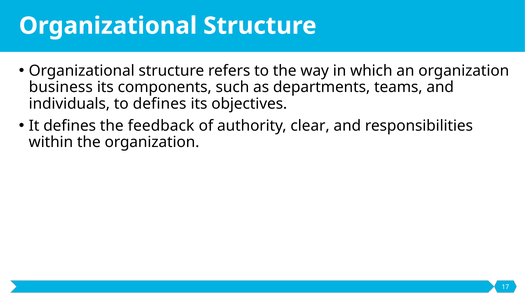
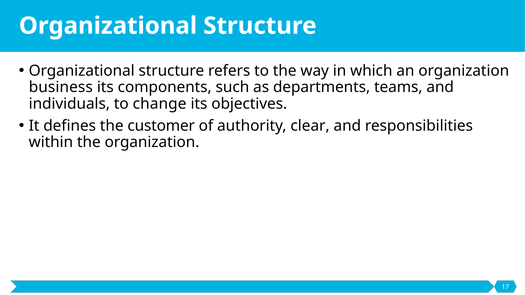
to defines: defines -> change (160, 104)
feedback: feedback -> customer (161, 126)
